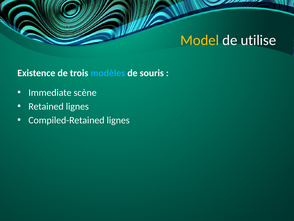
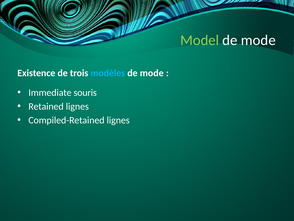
Model colour: yellow -> light green (200, 40)
utilise: utilise -> mode (258, 40)
souris: souris -> mode (152, 73)
scène: scène -> souris (85, 92)
